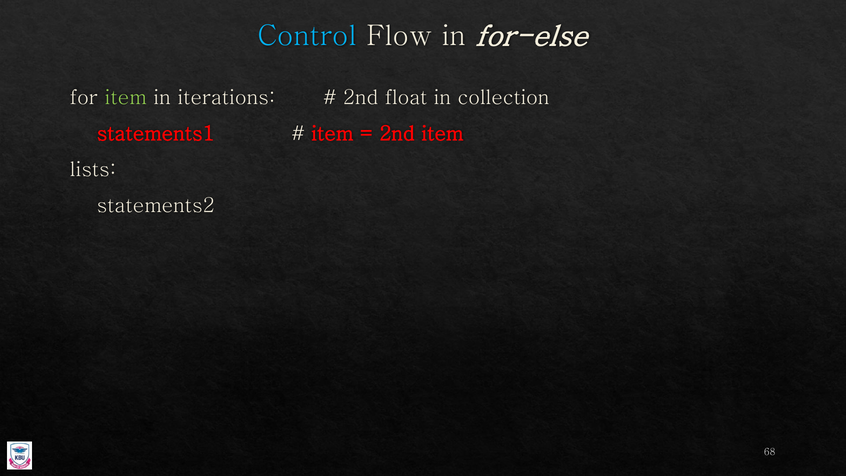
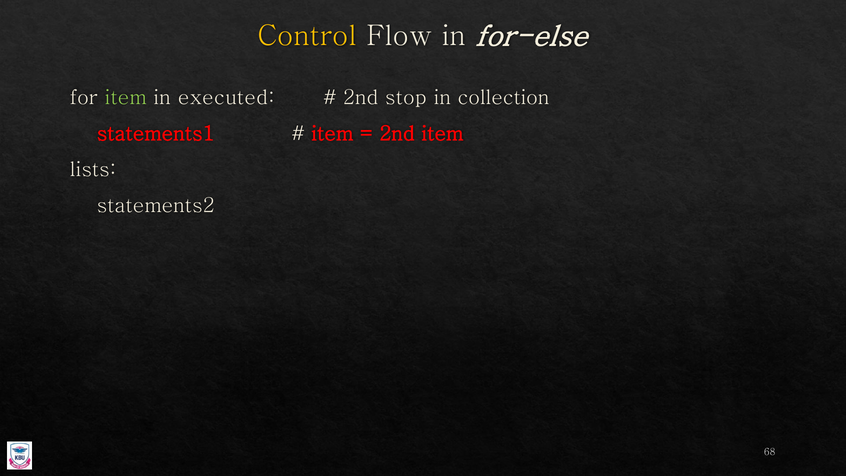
Control colour: light blue -> yellow (307, 36)
iterations: iterations -> executed (226, 97)
float: float -> stop (406, 97)
